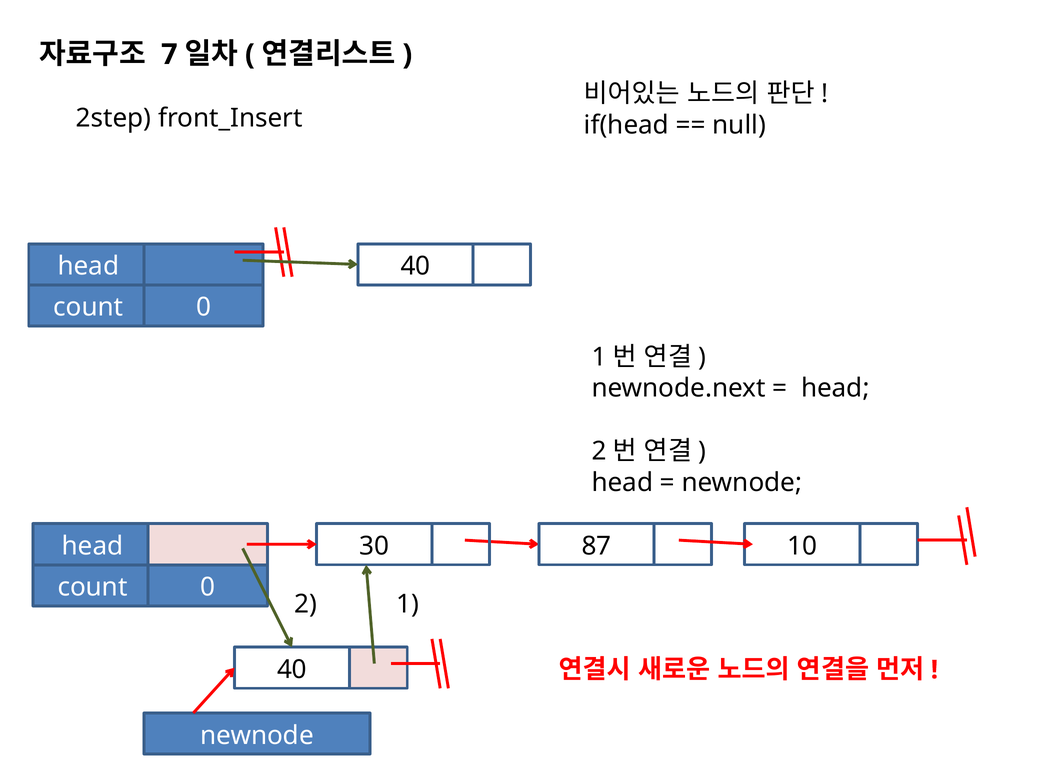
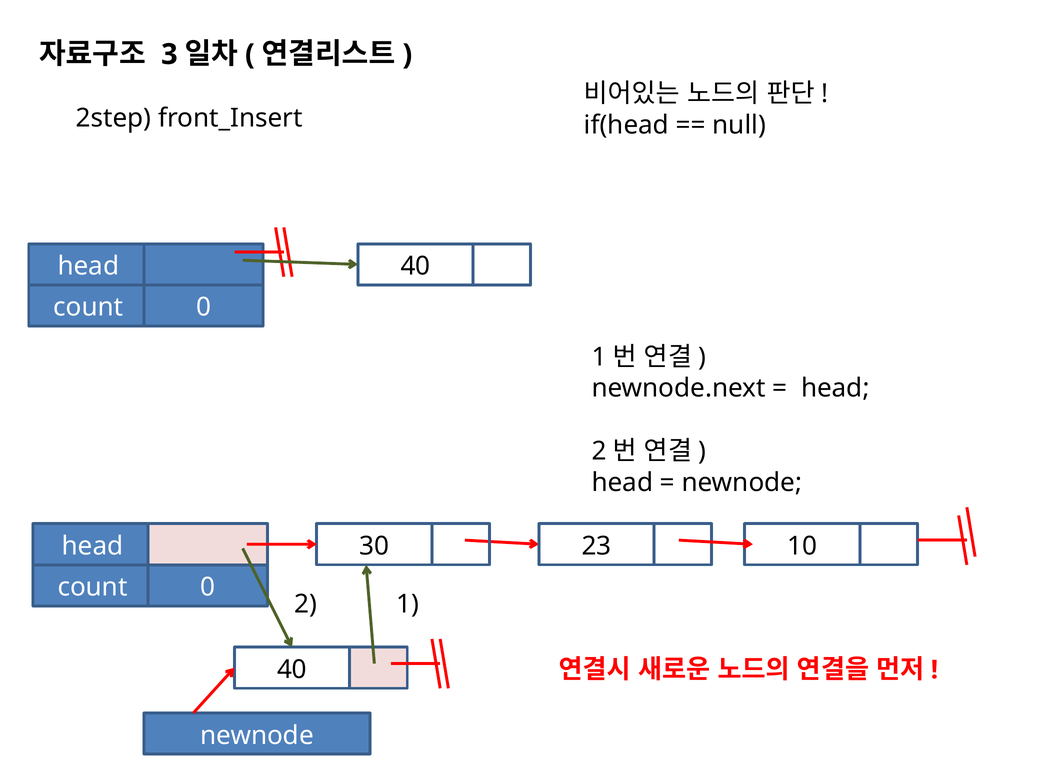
7: 7 -> 3 (169, 54)
87: 87 -> 23 (596, 546)
